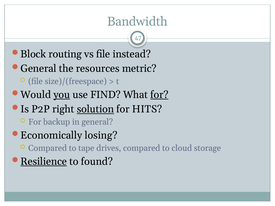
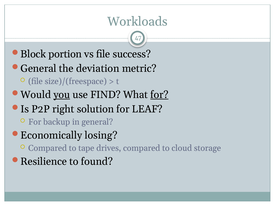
Bandwidth: Bandwidth -> Workloads (137, 22)
routing: routing -> portion (65, 54)
instead: instead -> success (132, 54)
resources: resources -> deviation (98, 69)
solution underline: present -> none (95, 109)
HITS: HITS -> LEAF (147, 109)
Resilience underline: present -> none (44, 162)
